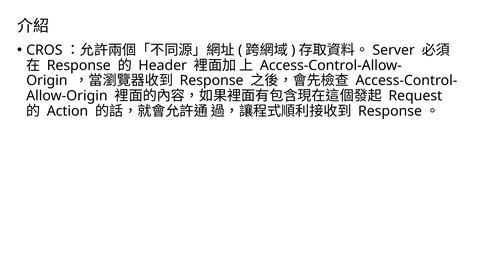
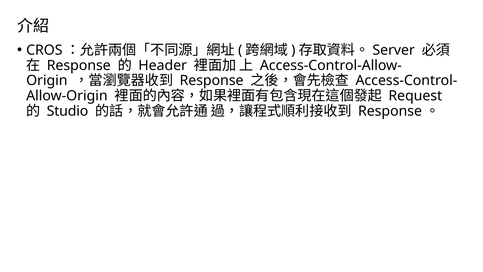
Action: Action -> Studio (68, 111)
